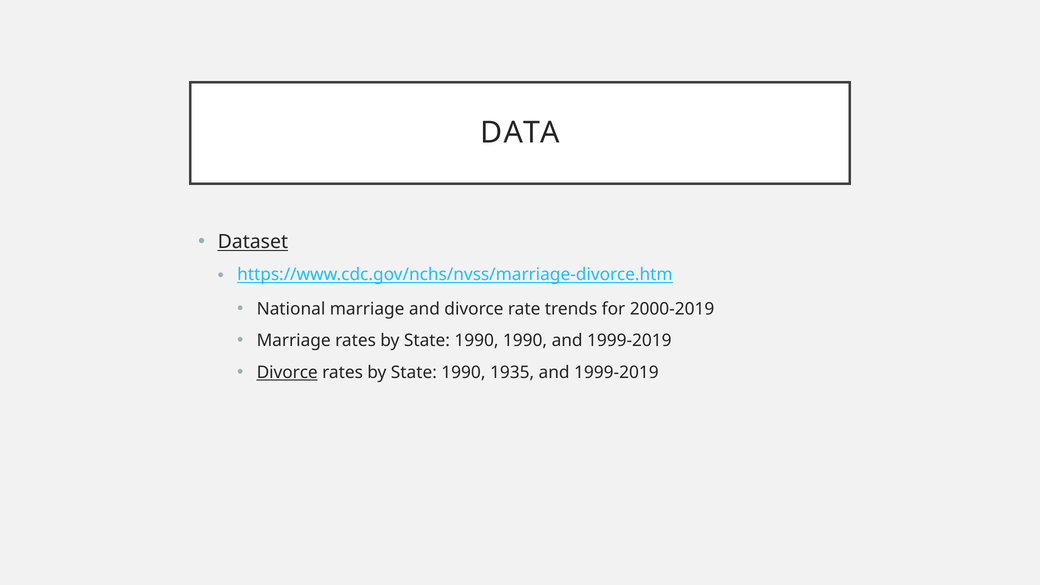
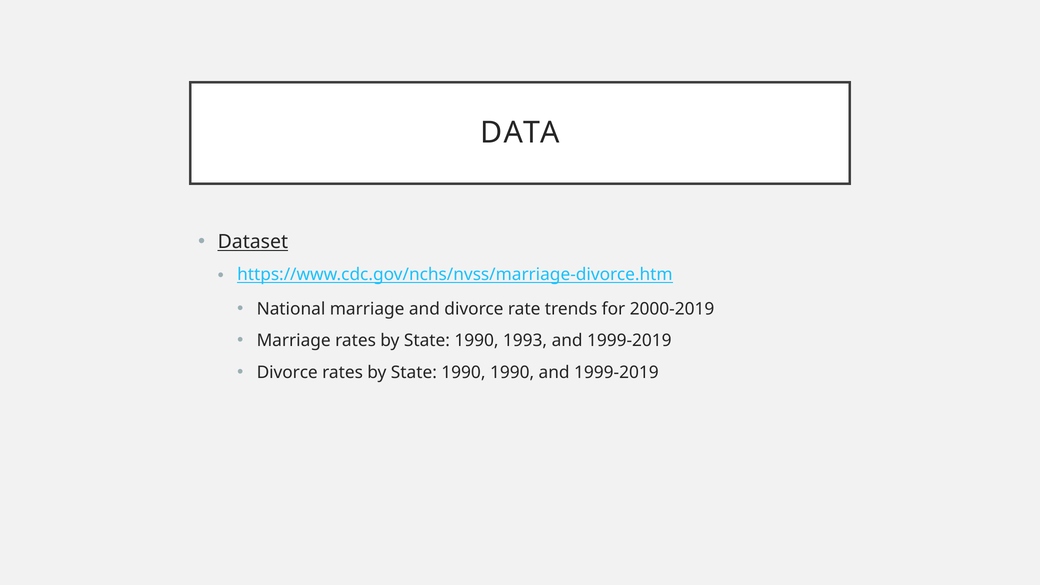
1990 1990: 1990 -> 1993 (525, 341)
Divorce underline: present -> none (287, 372)
1990 1935: 1935 -> 1990 (512, 372)
